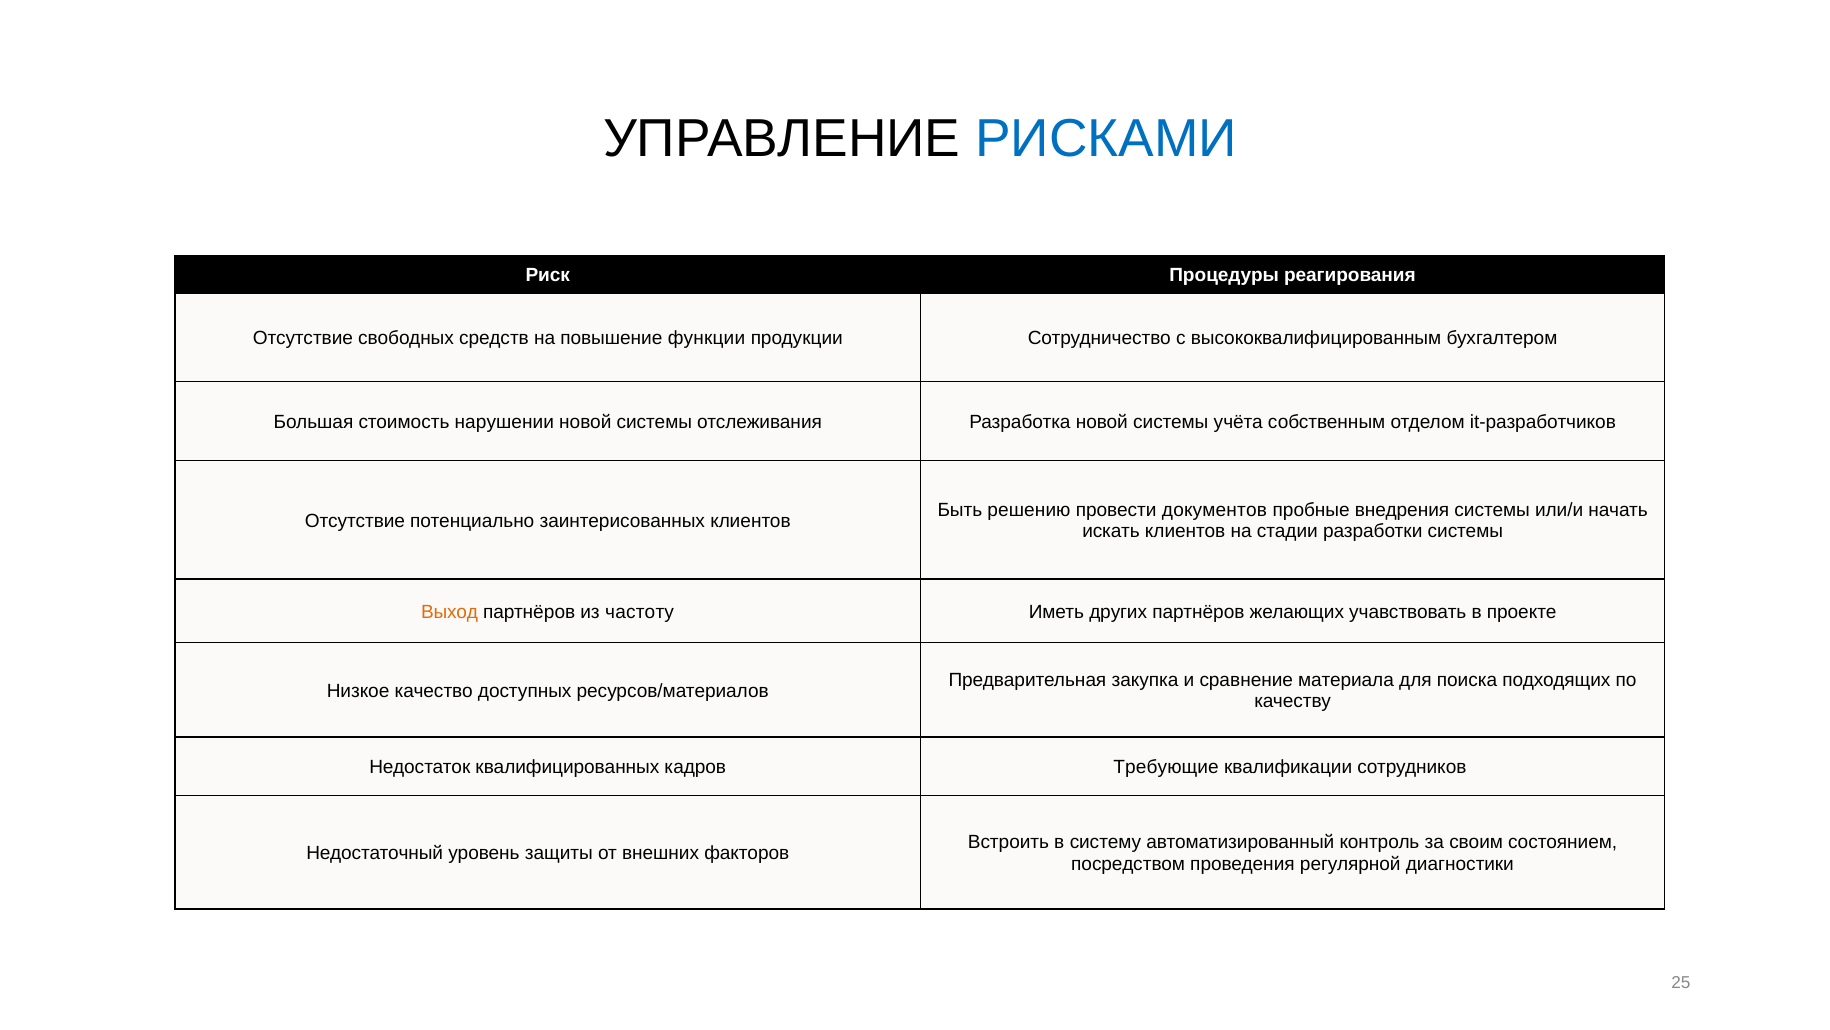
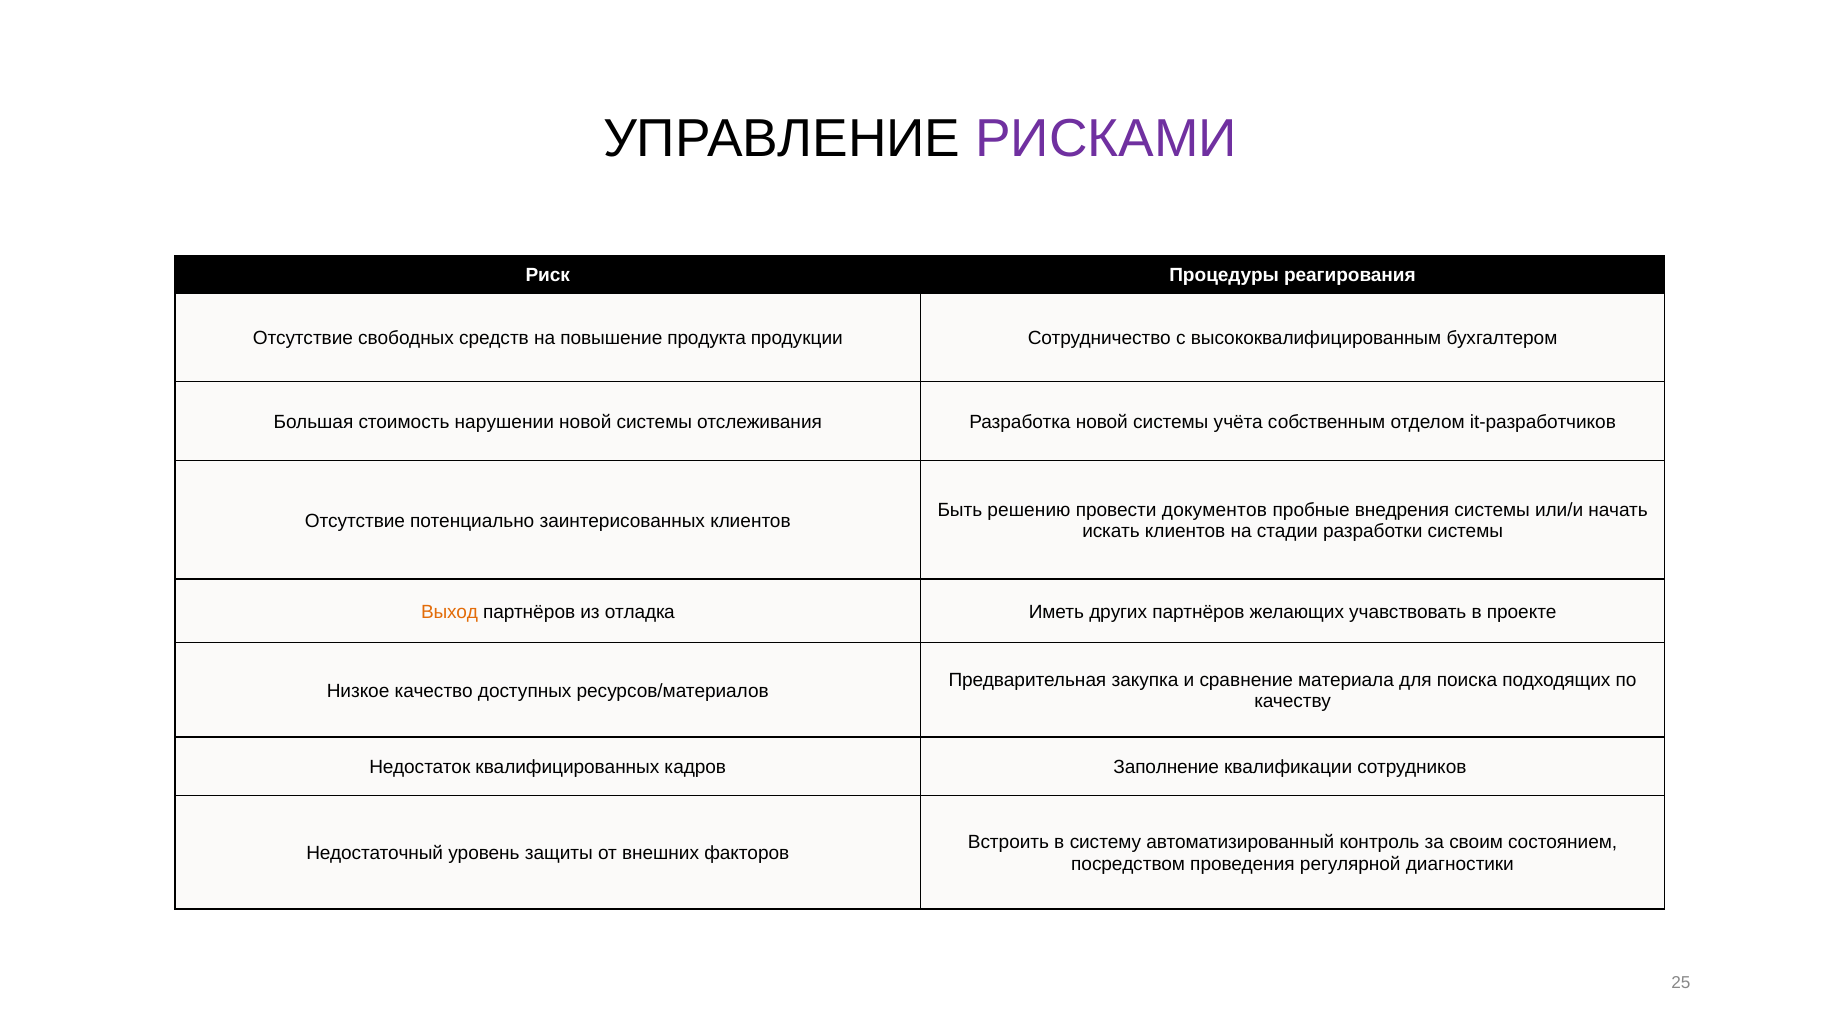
РИСКАМИ colour: blue -> purple (1106, 139)
функции: функции -> продукта (707, 338)
частоту: частоту -> отладка (640, 611)
Требующие: Требующие -> Заполнение (1166, 767)
